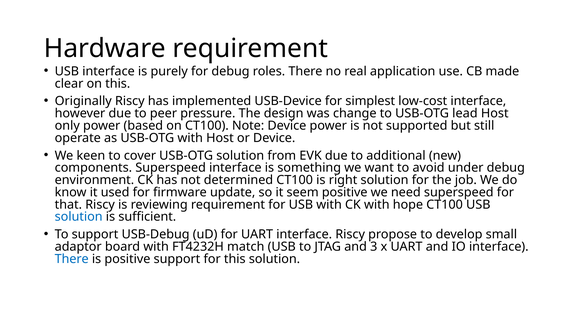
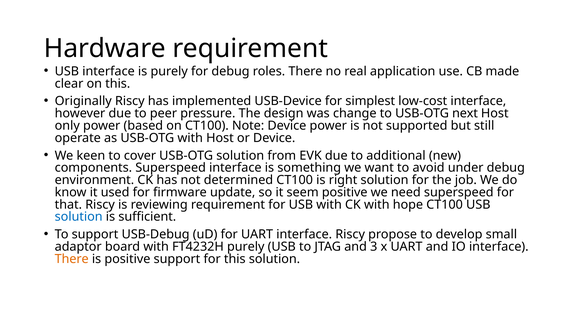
lead: lead -> next (465, 113)
FT4232H match: match -> purely (246, 247)
There colour: blue -> orange (72, 259)
